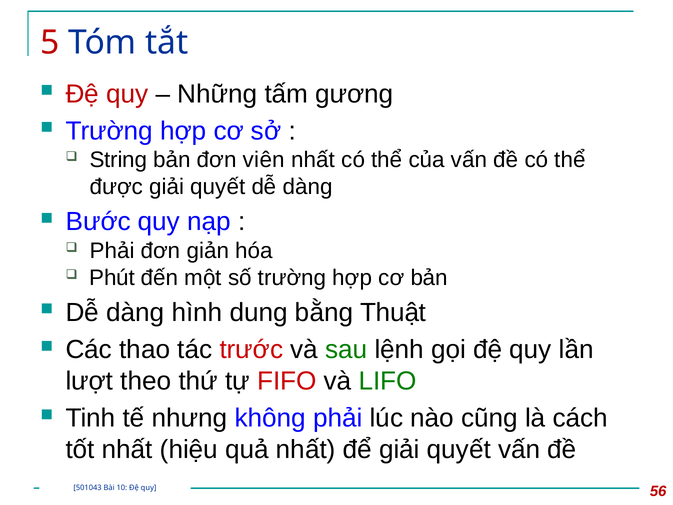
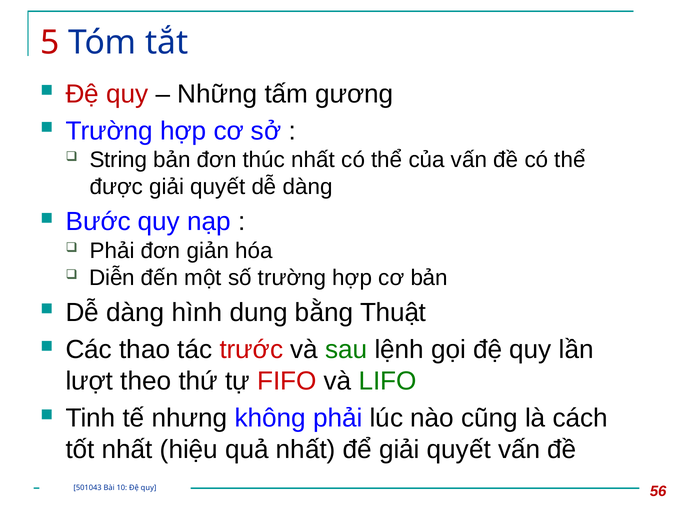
viên: viên -> thúc (264, 160)
Phút: Phút -> Diễn (112, 278)
